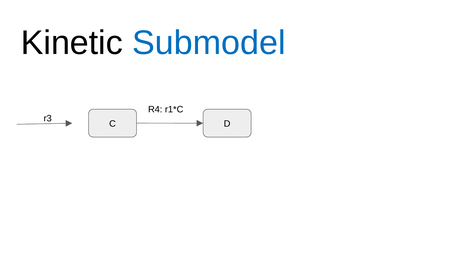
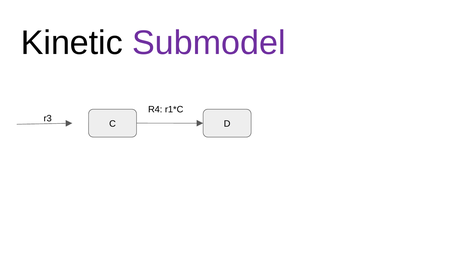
Submodel colour: blue -> purple (209, 43)
